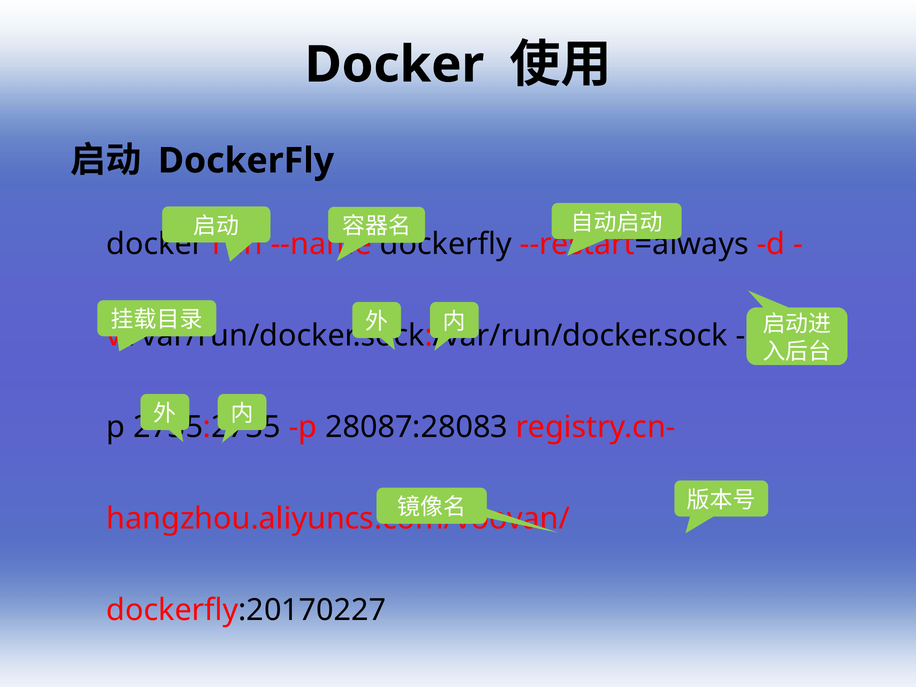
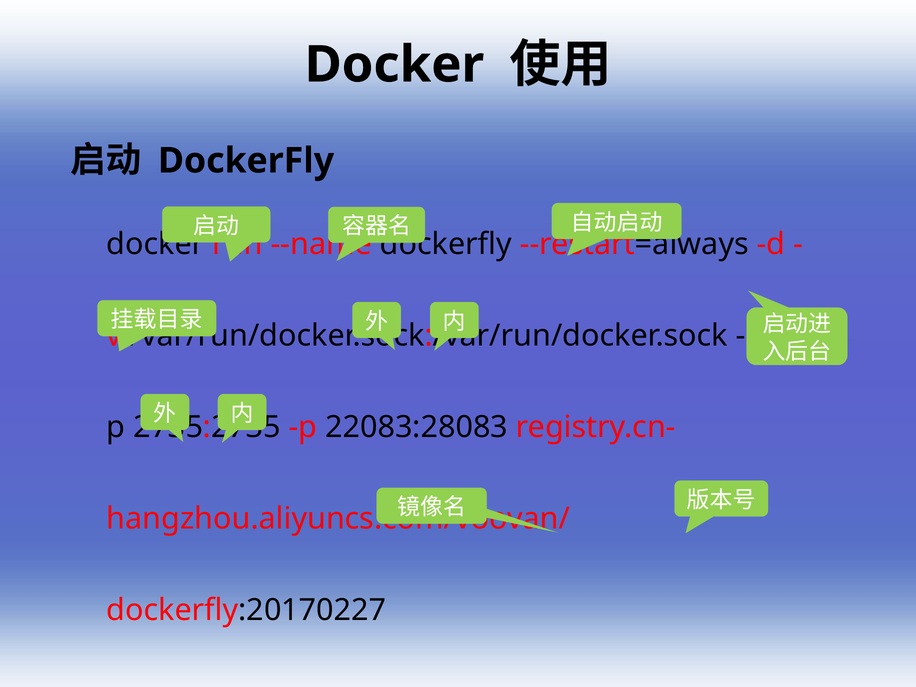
28087:28083: 28087:28083 -> 22083:28083 (417, 427)
